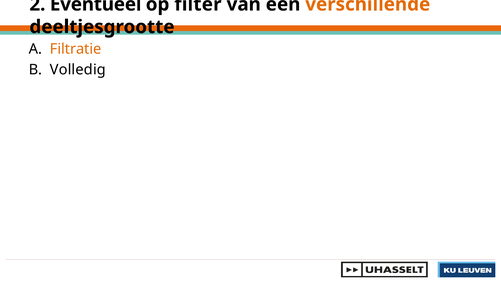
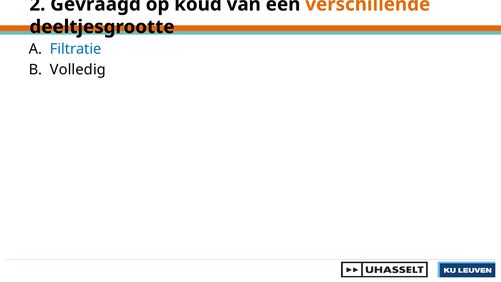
Eventueel: Eventueel -> Gevraagd (96, 4)
filter: filter -> koud (198, 4)
Filtratie colour: orange -> blue (76, 49)
